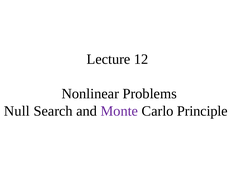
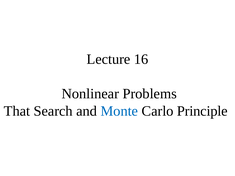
12: 12 -> 16 (141, 59)
Null: Null -> That (17, 111)
Monte colour: purple -> blue (119, 111)
